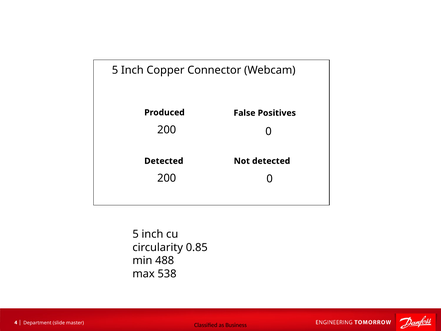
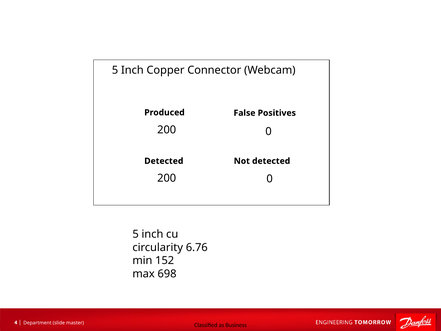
0.85: 0.85 -> 6.76 (197, 247)
488: 488 -> 152 (165, 260)
538: 538 -> 698 (167, 274)
